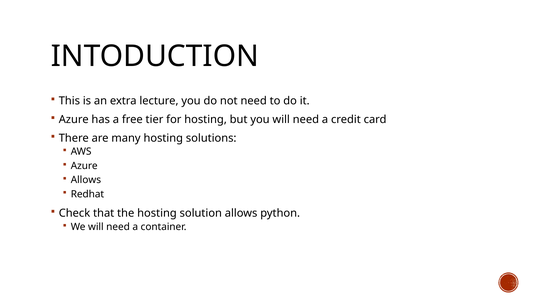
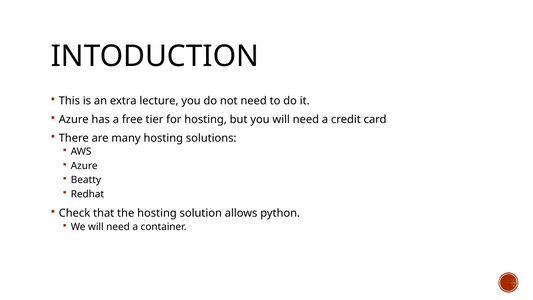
Allows: Allows -> Beatty (86, 180)
